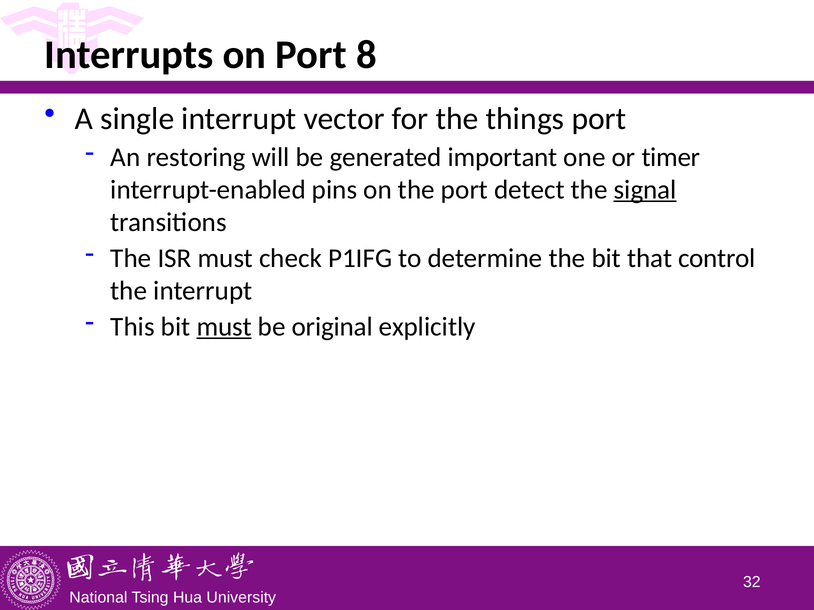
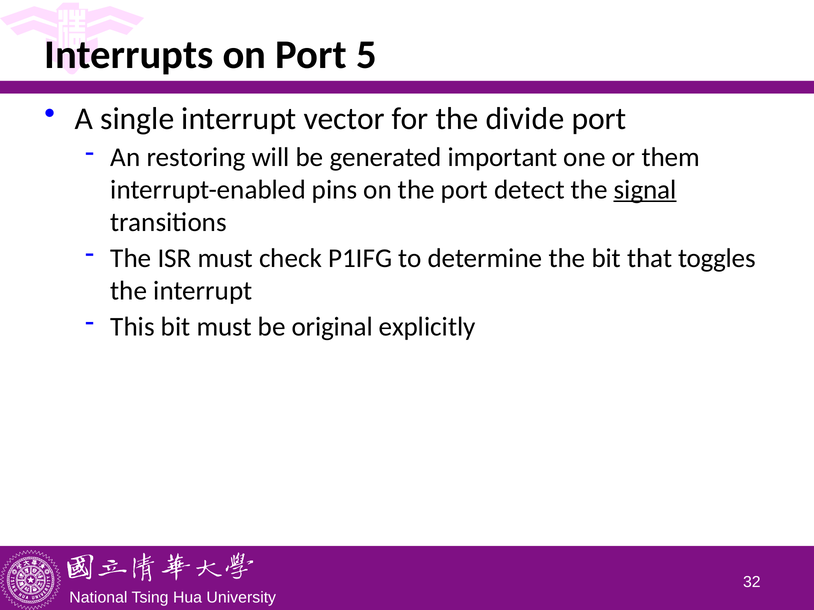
8: 8 -> 5 (366, 55)
things: things -> divide (525, 119)
timer: timer -> them (671, 157)
control: control -> toggles (717, 258)
must underline: present -> none (224, 327)
